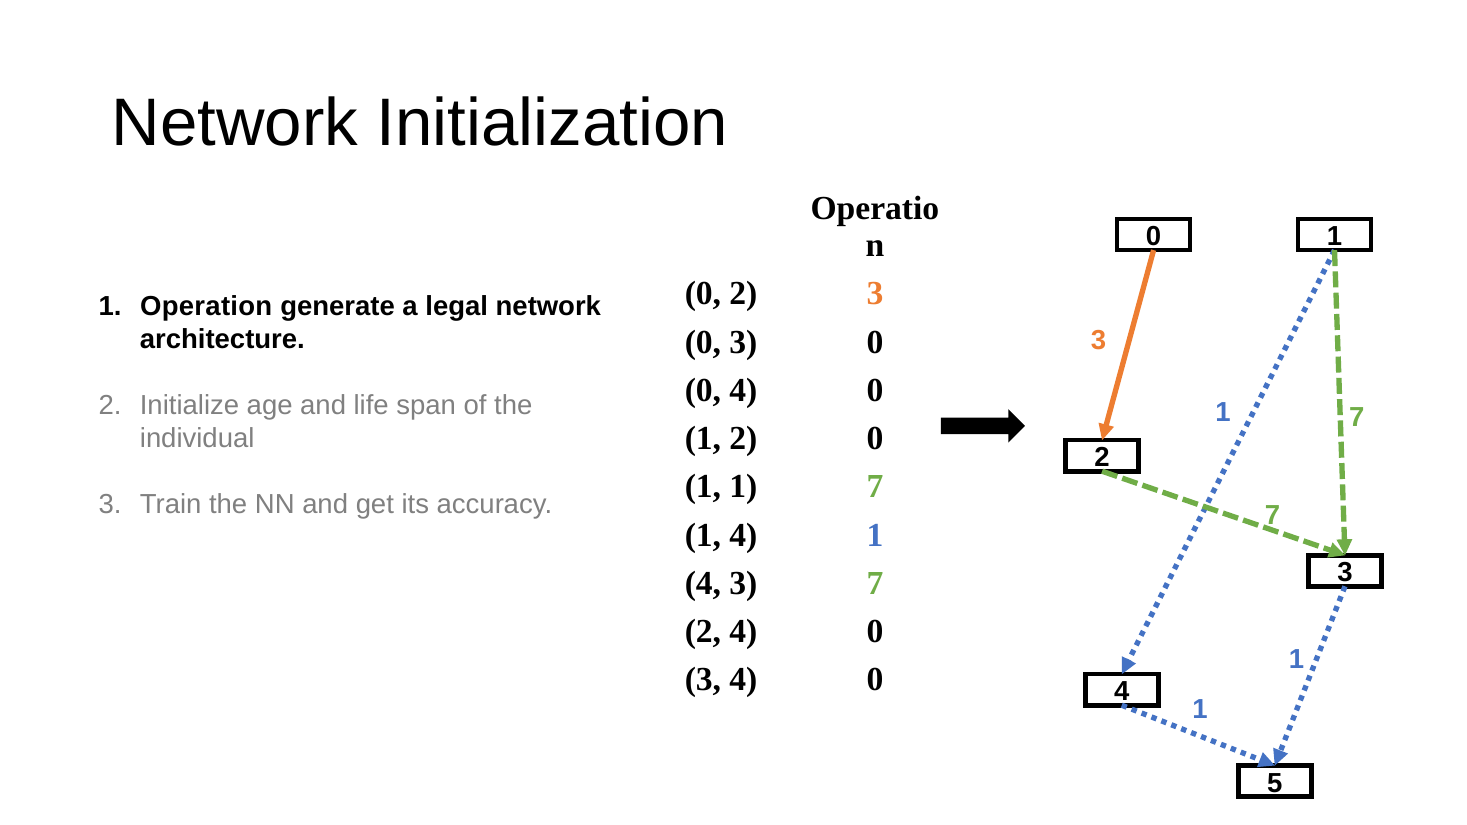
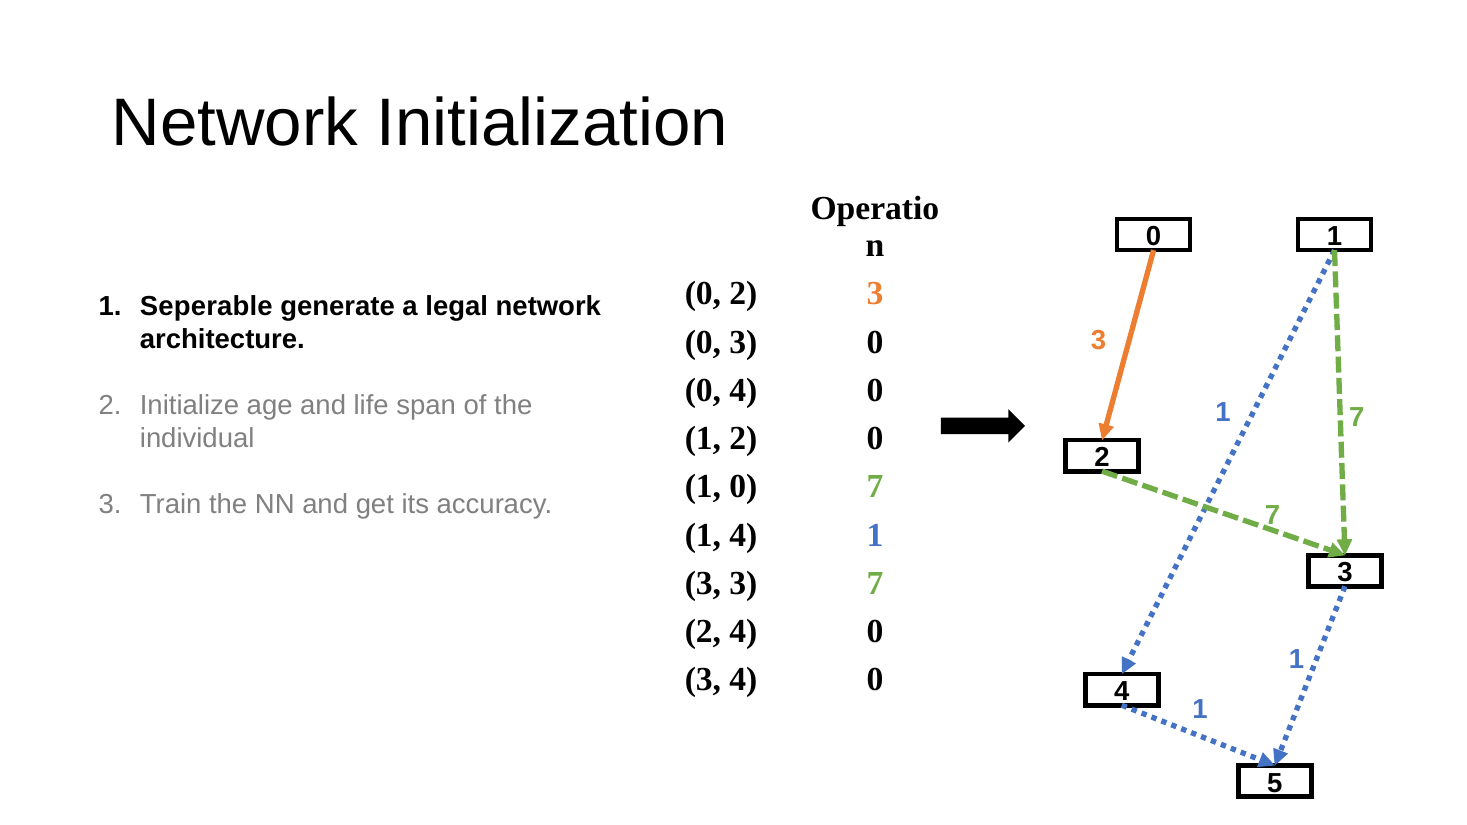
Operation: Operation -> Seperable (206, 307)
1: 1 -> 0 (743, 487)
4: 4 -> 3 (703, 583)
